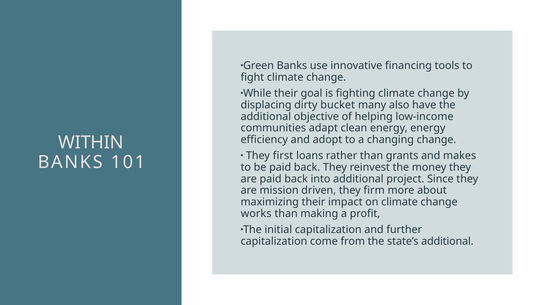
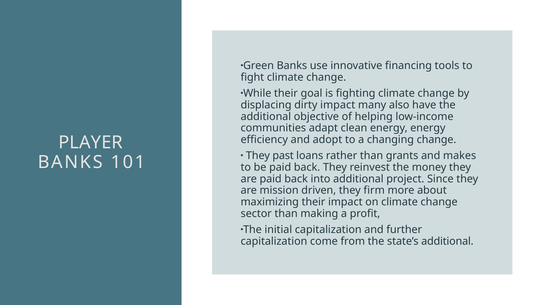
dirty bucket: bucket -> impact (338, 105)
WITHIN: WITHIN -> PLAYER (91, 143)
first: first -> past (283, 156)
works: works -> sector (256, 214)
